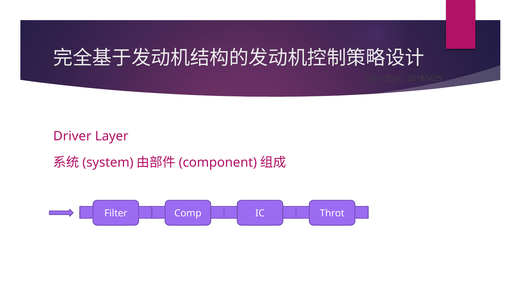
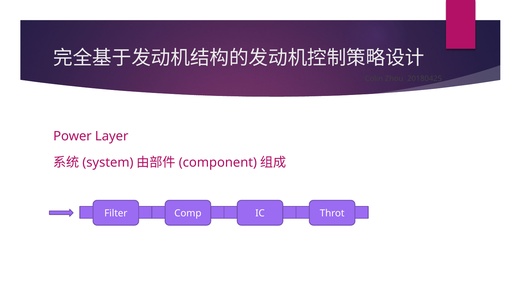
Driver: Driver -> Power (72, 136)
